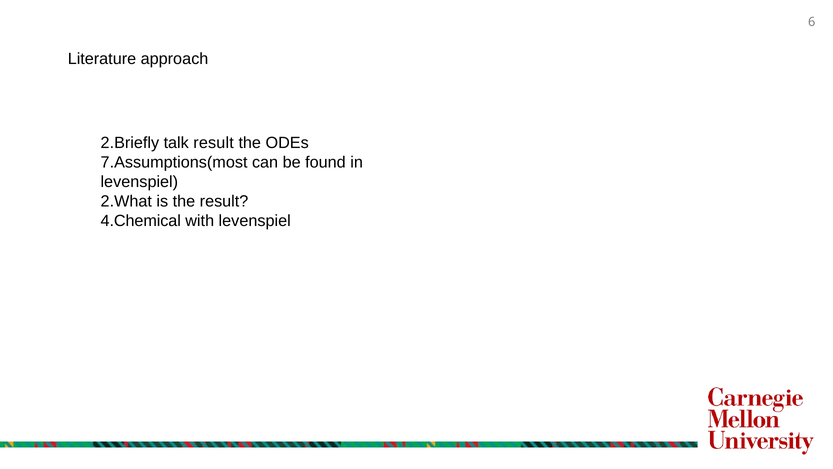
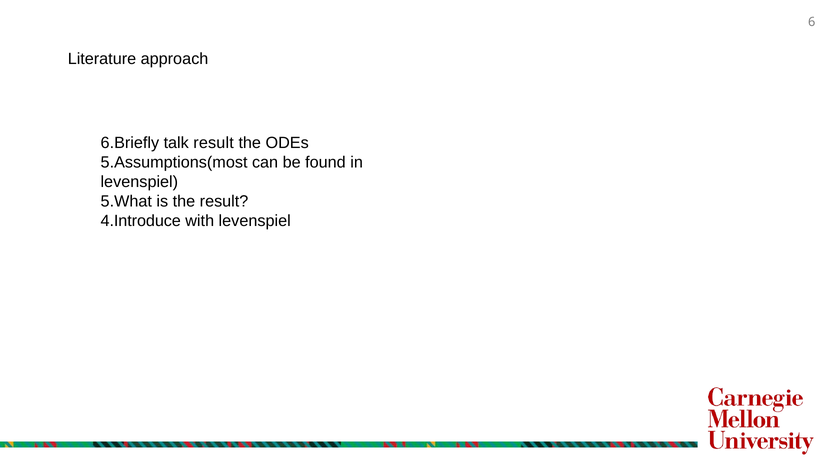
2.Briefly: 2.Briefly -> 6.Briefly (130, 143)
7.Assumptions(most: 7.Assumptions(most -> 5.Assumptions(most (174, 162)
2.What: 2.What -> 5.What (126, 201)
4.Chemical: 4.Chemical -> 4.Introduce (141, 221)
